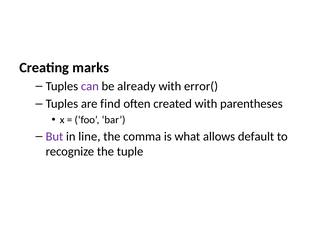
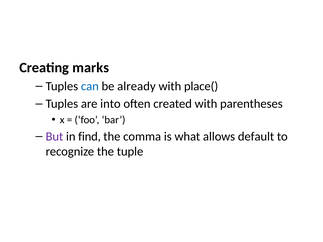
can colour: purple -> blue (90, 86)
error(: error( -> place( (201, 86)
find: find -> into (110, 104)
line: line -> find (89, 137)
